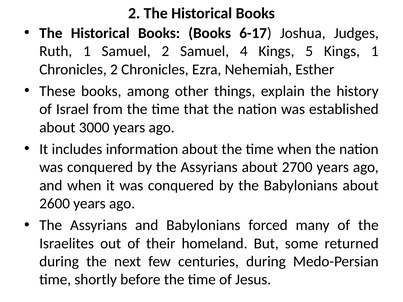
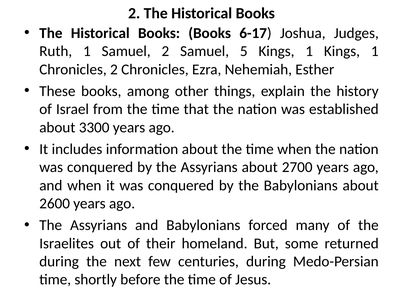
4: 4 -> 5 (244, 51)
5: 5 -> 1 (309, 51)
3000: 3000 -> 3300 (94, 127)
